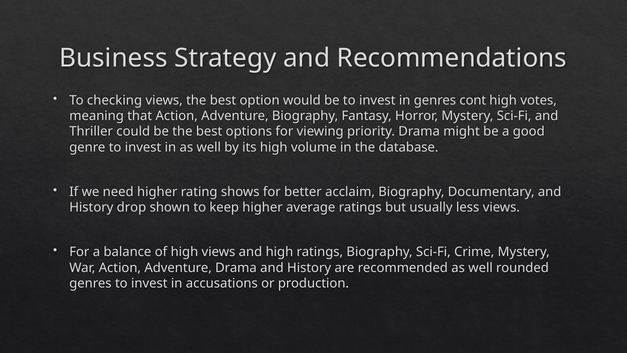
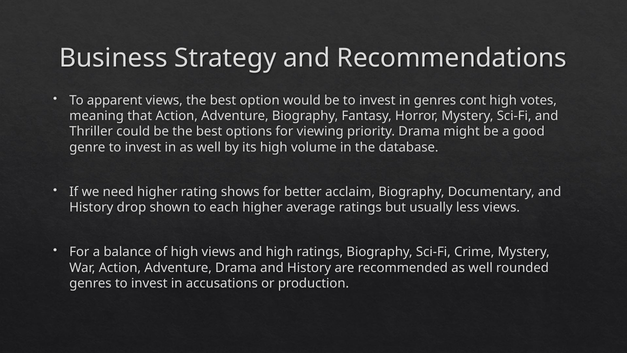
checking: checking -> apparent (115, 100)
keep: keep -> each (224, 207)
